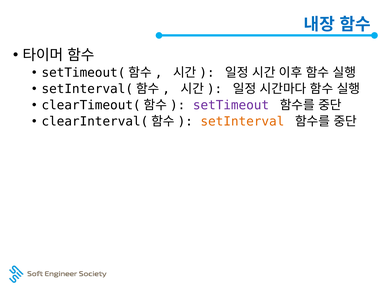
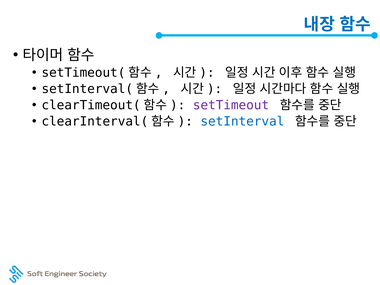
setInterval colour: orange -> blue (242, 122)
